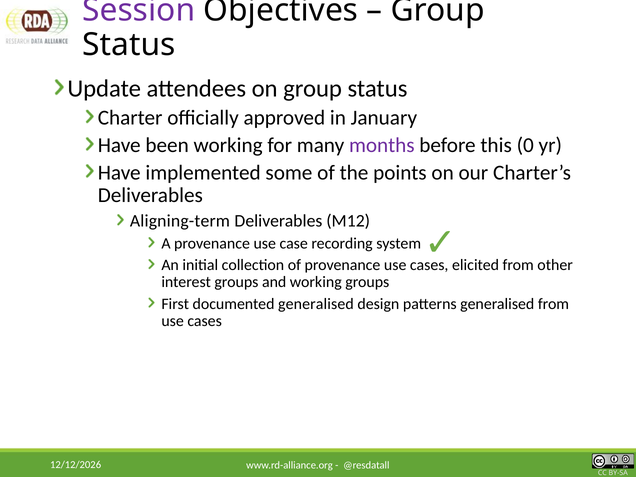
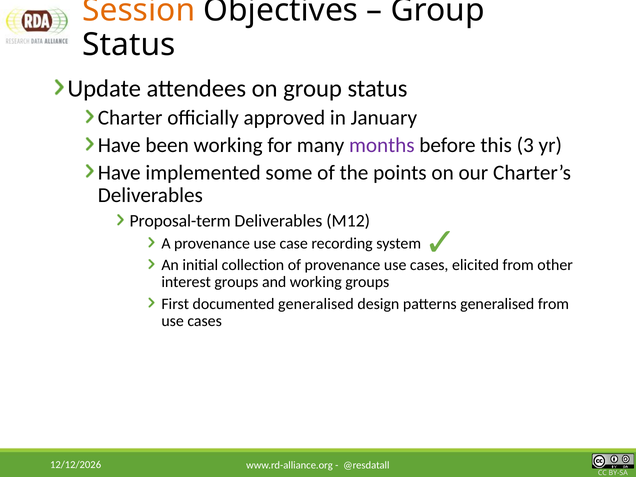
Session colour: purple -> orange (139, 10)
0: 0 -> 3 (525, 145)
Aligning-term: Aligning-term -> Proposal-term (180, 221)
